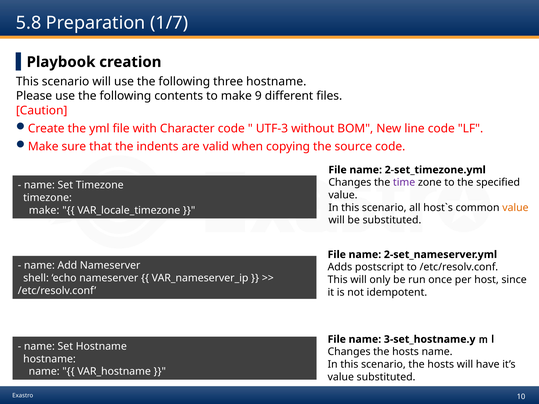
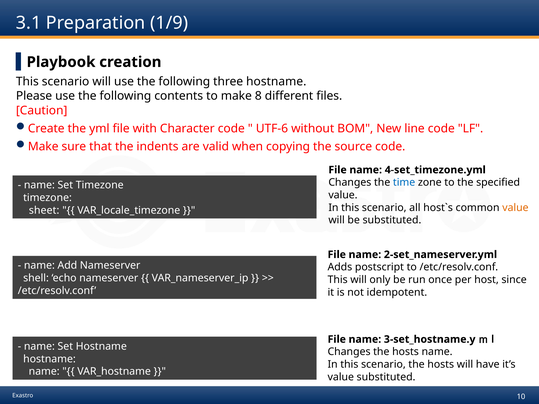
5.8: 5.8 -> 3.1 (29, 23)
1/7: 1/7 -> 1/9 (169, 23)
9: 9 -> 8 (258, 96)
UTF-3: UTF-3 -> UTF-6 (272, 129)
2-set_timezone.yml: 2-set_timezone.yml -> 4-set_timezone.yml (435, 170)
time colour: purple -> blue (404, 183)
make: make -> sheet (44, 210)
